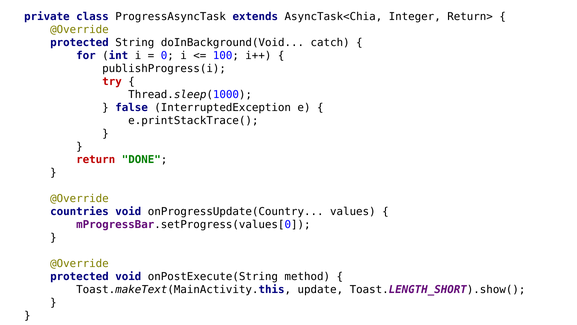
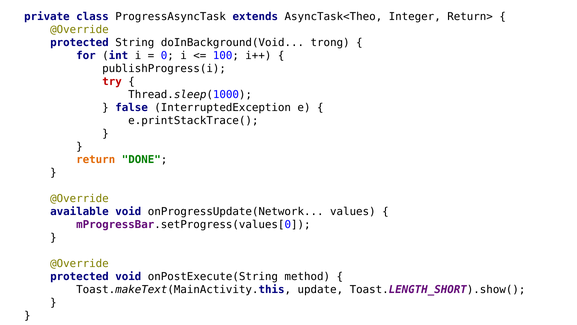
AsyncTask<Chia: AsyncTask<Chia -> AsyncTask<Theo (333, 17)
catch: catch -> trong (330, 42)
return colour: red -> orange (96, 159)
countries: countries -> available (79, 211)
onProgressUpdate(Country: onProgressUpdate(Country -> onProgressUpdate(Network (236, 211)
